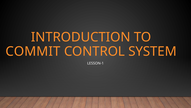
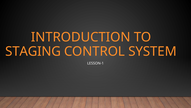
COMMIT: COMMIT -> STAGING (33, 51)
